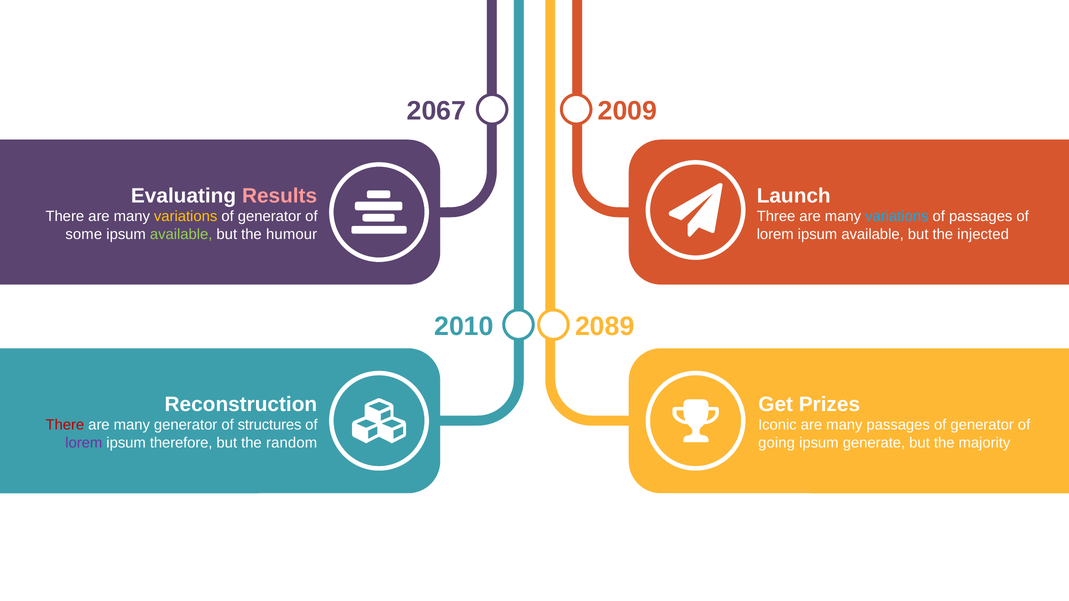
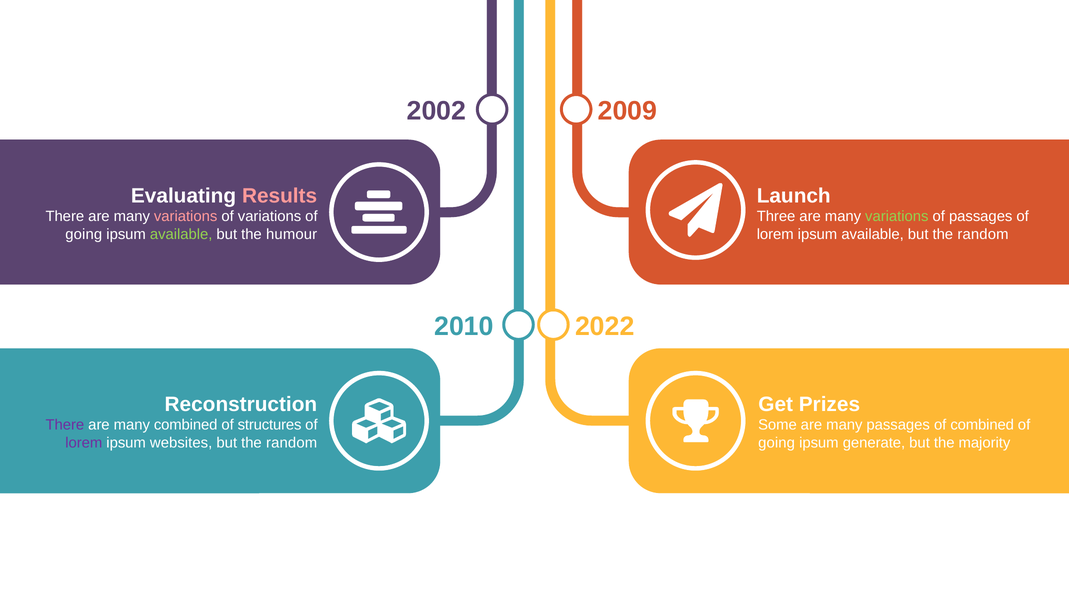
2067: 2067 -> 2002 (436, 111)
variations colour: yellow -> pink (186, 216)
generator: generator -> variations (270, 216)
variations colour: light blue -> light green (897, 216)
some: some -> going (84, 234)
available but the injected: injected -> random (983, 234)
2089: 2089 -> 2022 (605, 327)
There colour: red -> purple (65, 425)
many generator: generator -> combined (186, 425)
Iconic: Iconic -> Some (777, 425)
generator: generator -> combined (982, 425)
therefore: therefore -> websites (181, 443)
